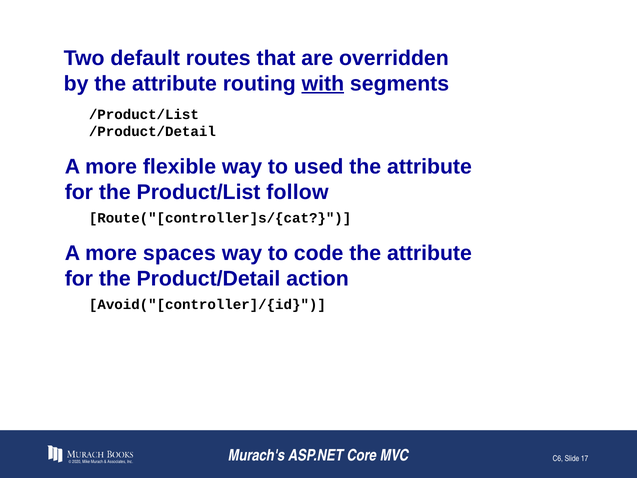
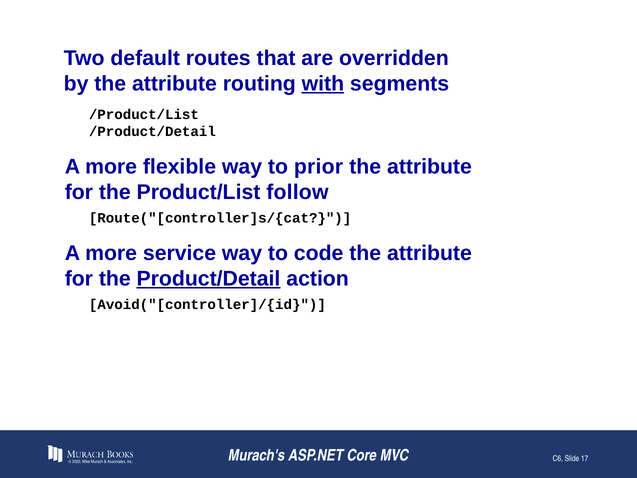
used: used -> prior (319, 167)
spaces: spaces -> service (180, 253)
Product/Detail underline: none -> present (208, 279)
